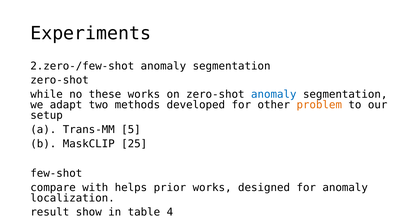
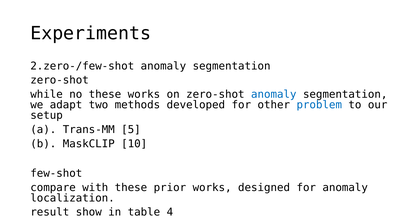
problem colour: orange -> blue (319, 105)
25: 25 -> 10 (134, 144)
with helps: helps -> these (131, 187)
